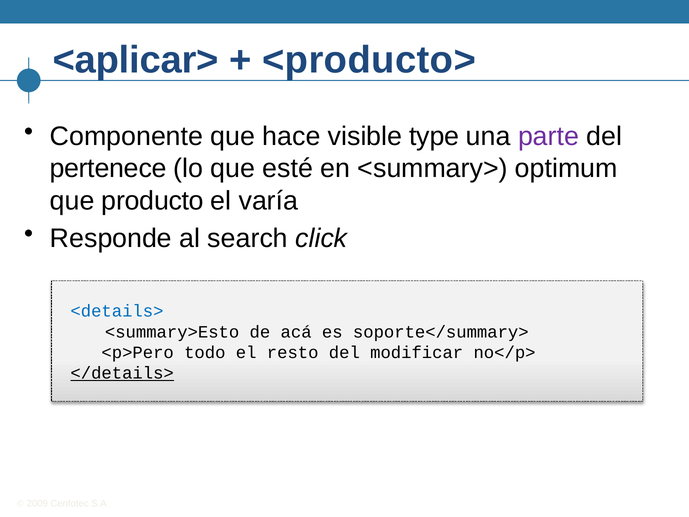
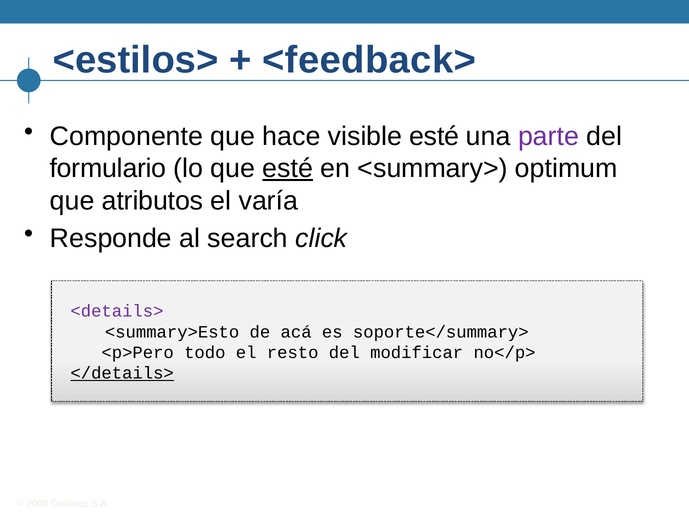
<aplicar>: <aplicar> -> <estilos> (136, 60)
<producto>: <producto> -> <feedback> (369, 60)
visible type: type -> esté (434, 136)
pertenece: pertenece -> formulario (108, 168)
esté underline: none -> present (288, 168)
producto: producto -> atributos (153, 201)
<details> colour: blue -> purple (117, 311)
